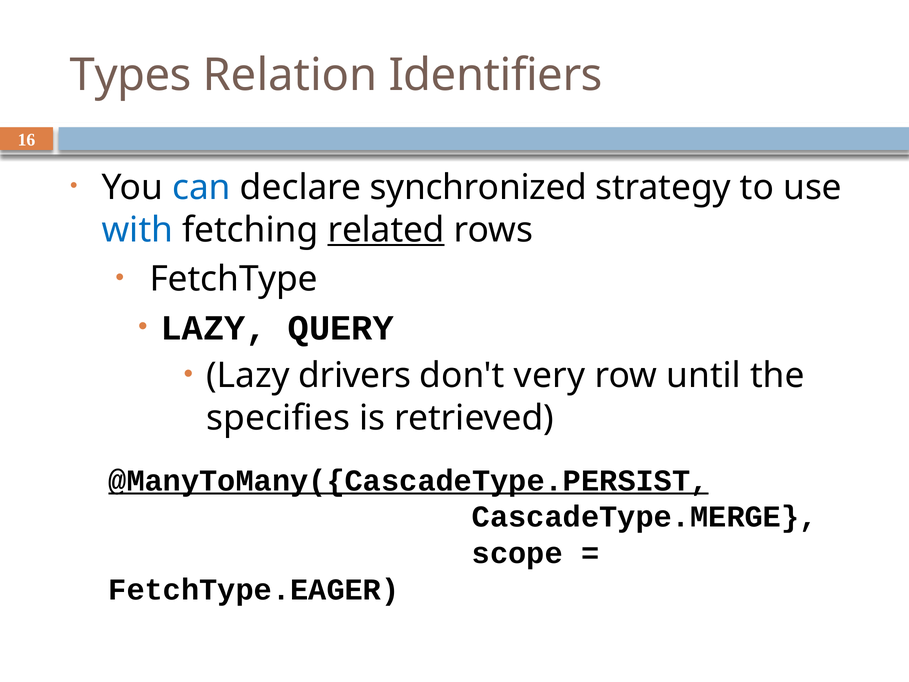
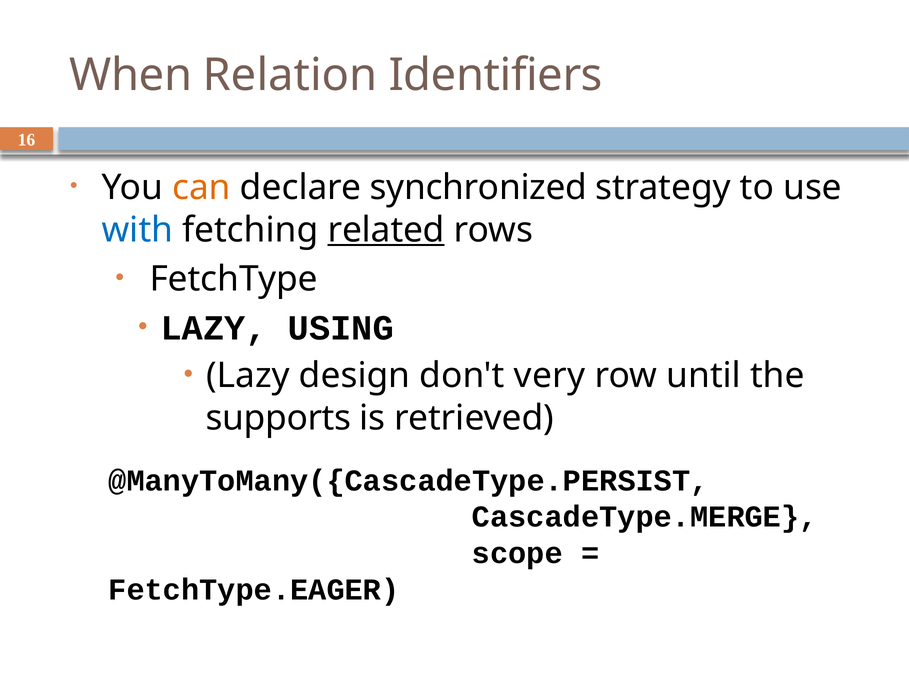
Types: Types -> When (131, 75)
can colour: blue -> orange (202, 187)
QUERY: QUERY -> USING (341, 328)
drivers: drivers -> design (355, 375)
specifies: specifies -> supports (278, 418)
@ManyToMany({CascadeType.PERSIST underline: present -> none (408, 480)
